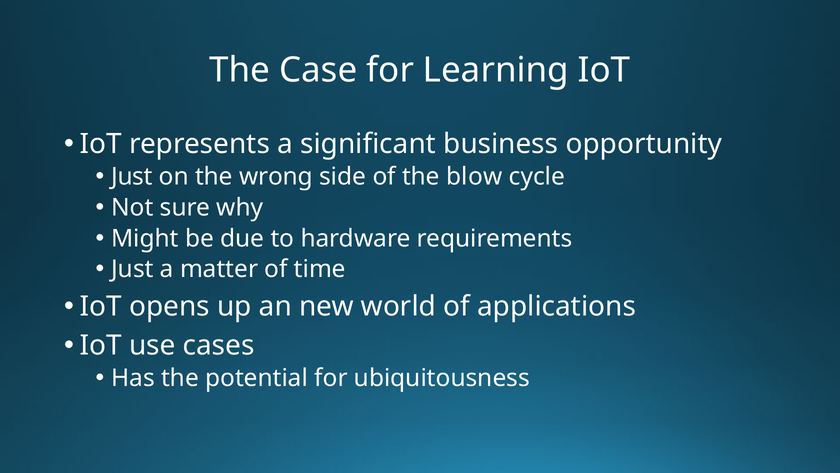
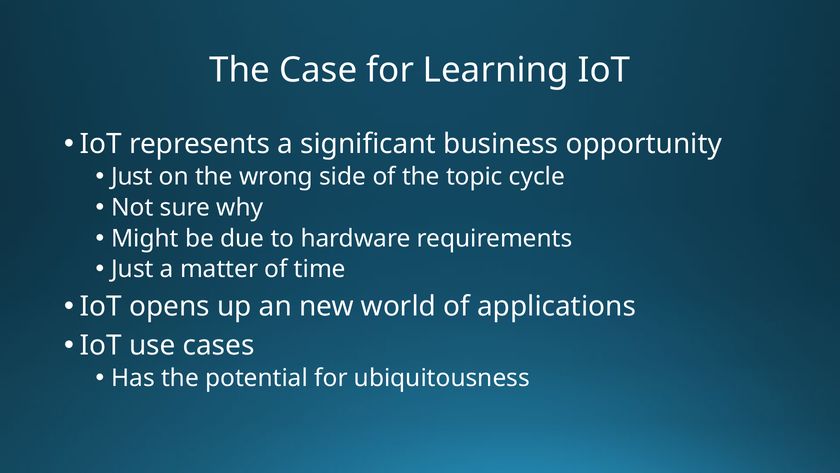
blow: blow -> topic (474, 177)
